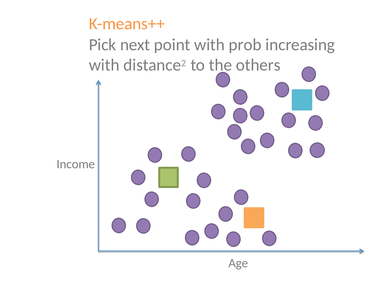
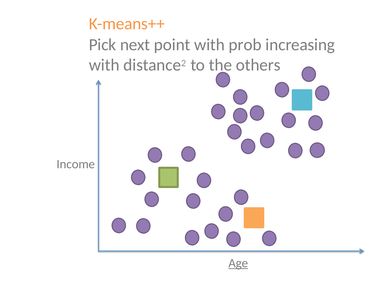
Age underline: none -> present (238, 263)
